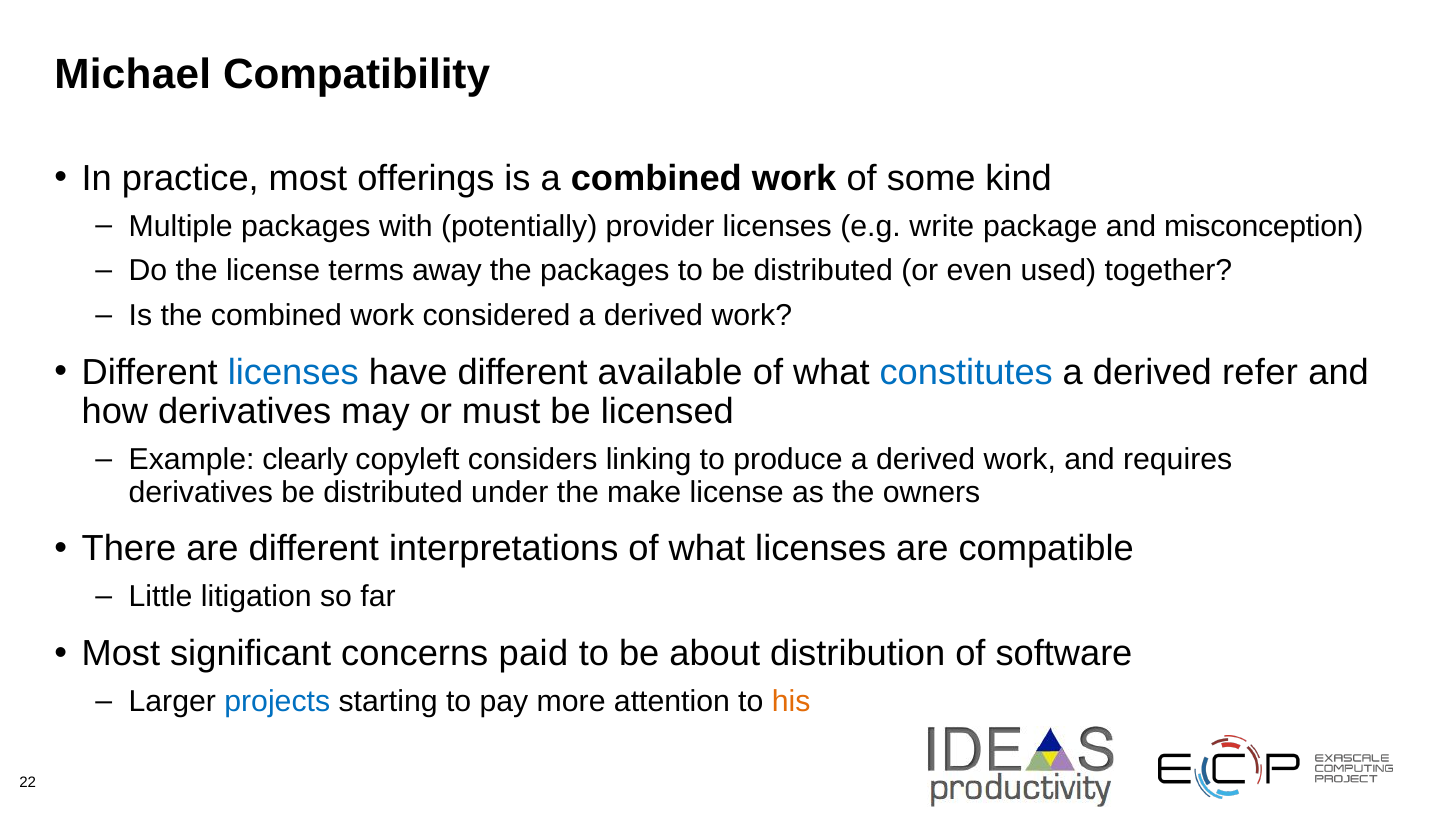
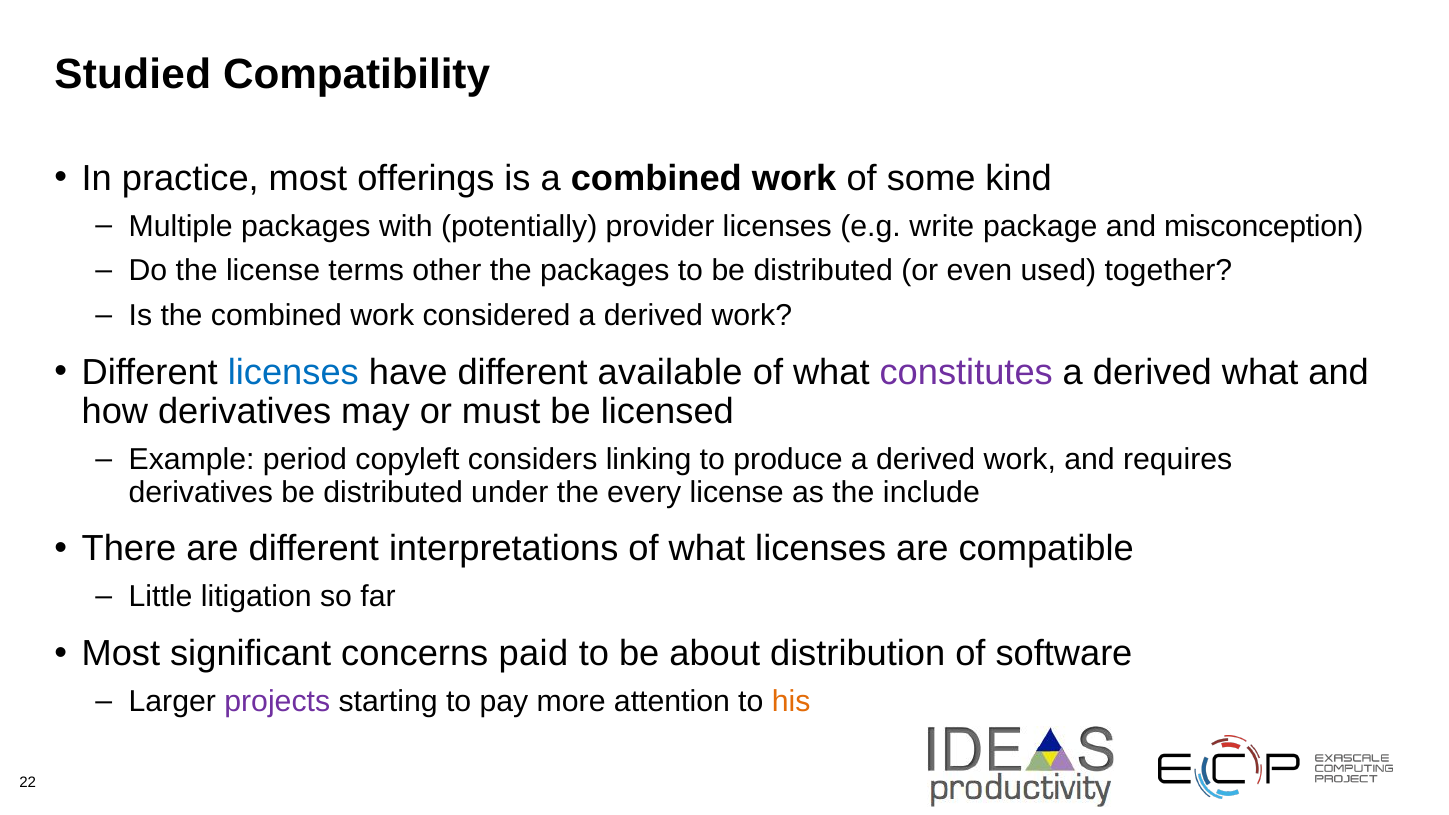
Michael: Michael -> Studied (133, 75)
away: away -> other (447, 271)
constitutes colour: blue -> purple (966, 373)
derived refer: refer -> what (1260, 373)
clearly: clearly -> period (305, 460)
make: make -> every (644, 492)
owners: owners -> include (931, 492)
projects colour: blue -> purple (277, 702)
